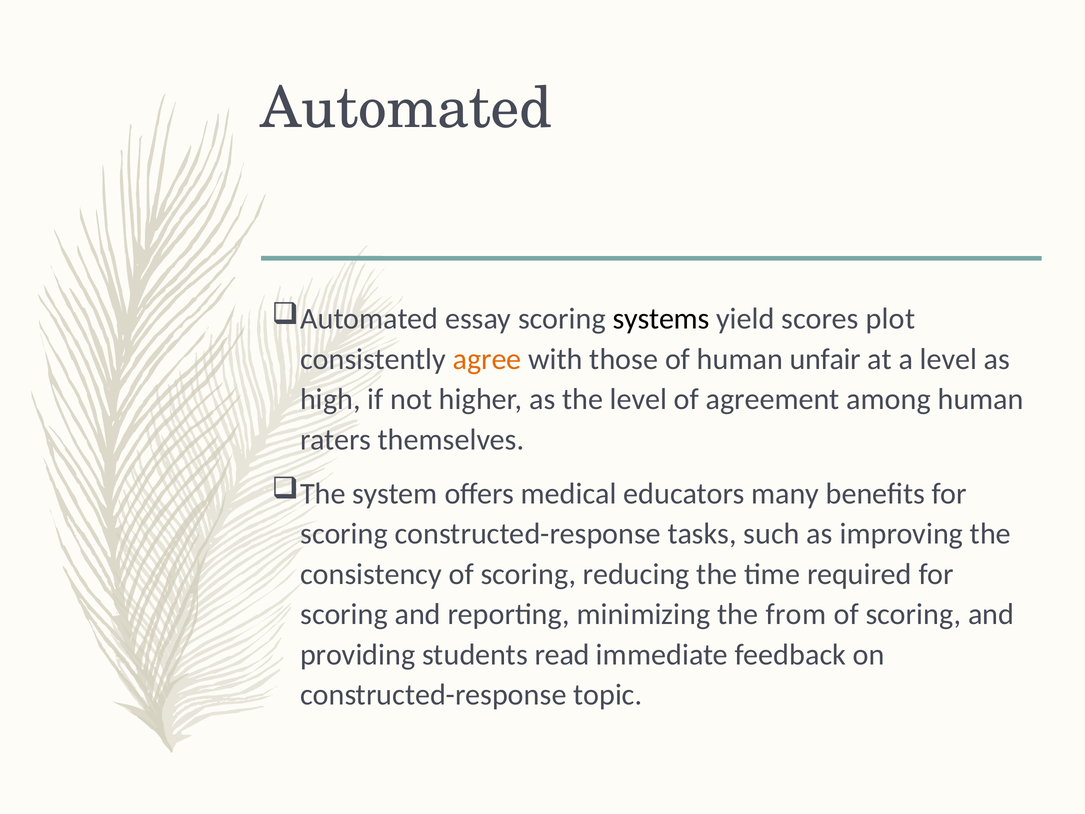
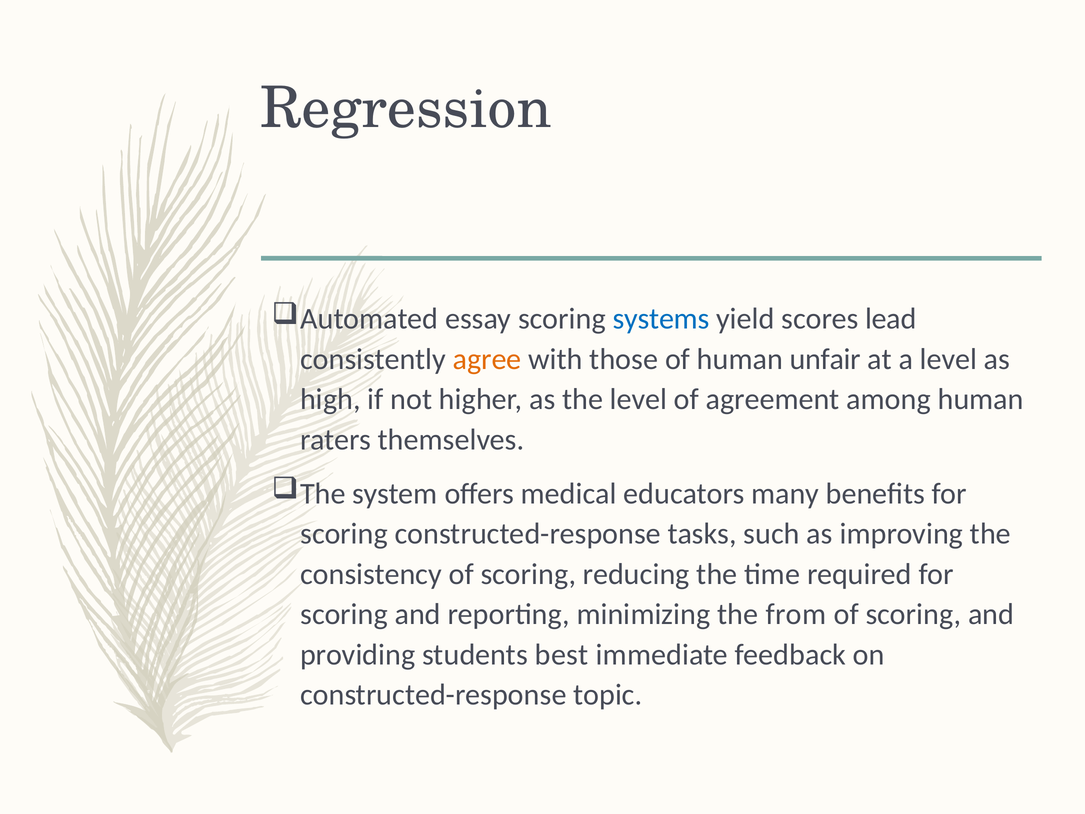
Automated: Automated -> Regression (406, 108)
systems colour: black -> blue (661, 319)
plot: plot -> lead (891, 319)
read: read -> best (562, 654)
